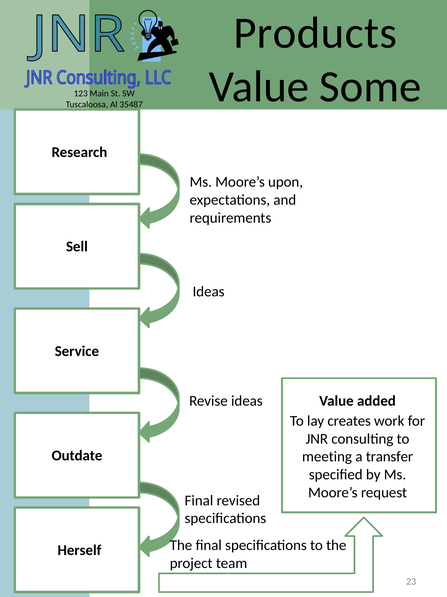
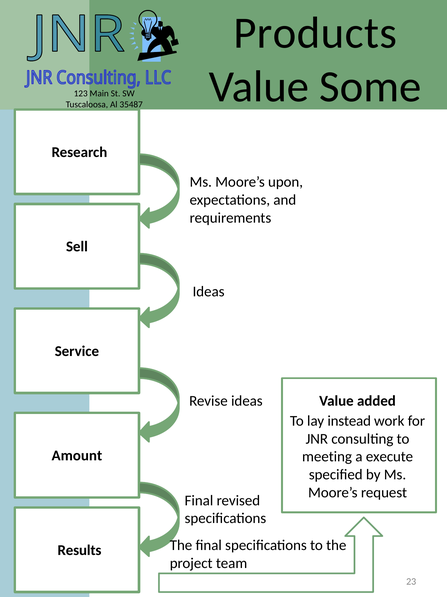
creates: creates -> instead (349, 420)
Outdate: Outdate -> Amount (77, 455)
transfer: transfer -> execute (389, 456)
Herself: Herself -> Results (79, 549)
